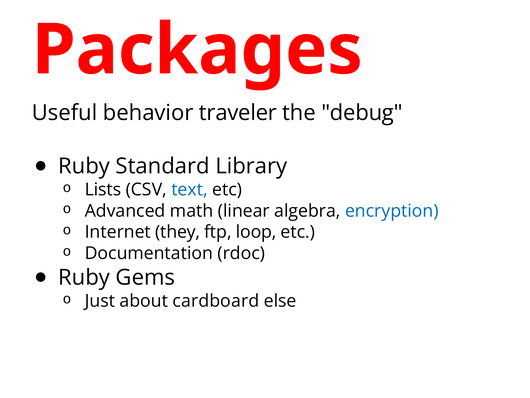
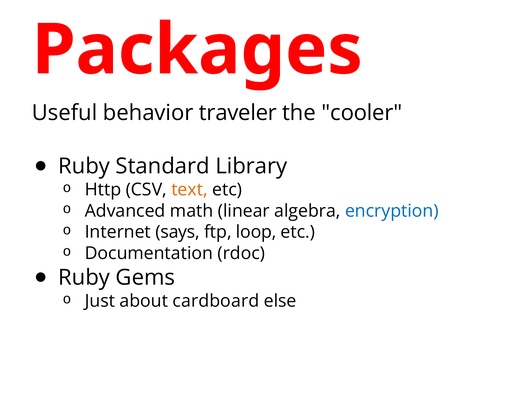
debug: debug -> cooler (362, 113)
Lists: Lists -> Http (103, 189)
text colour: blue -> orange (190, 189)
they: they -> says (178, 232)
